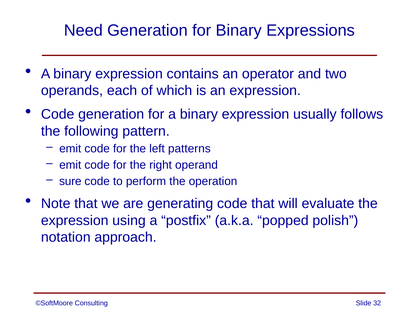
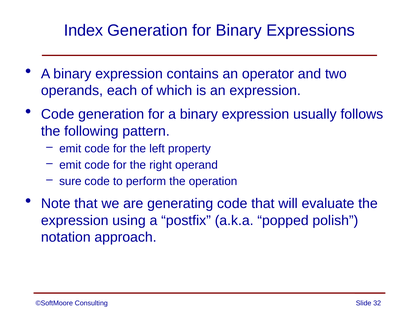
Need: Need -> Index (83, 30)
patterns: patterns -> property (189, 149)
